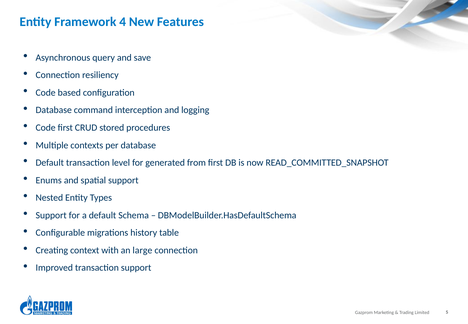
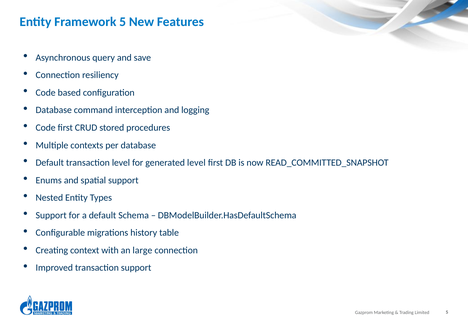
Framework 4: 4 -> 5 (123, 22)
generated from: from -> level (196, 163)
